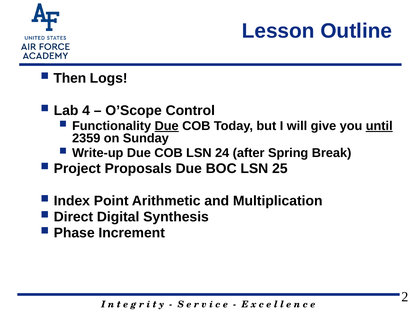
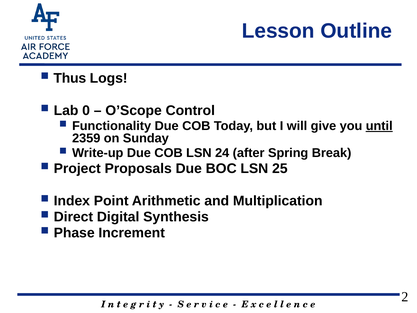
Then: Then -> Thus (70, 78)
4: 4 -> 0 (86, 110)
Due underline: present -> none (167, 126)
